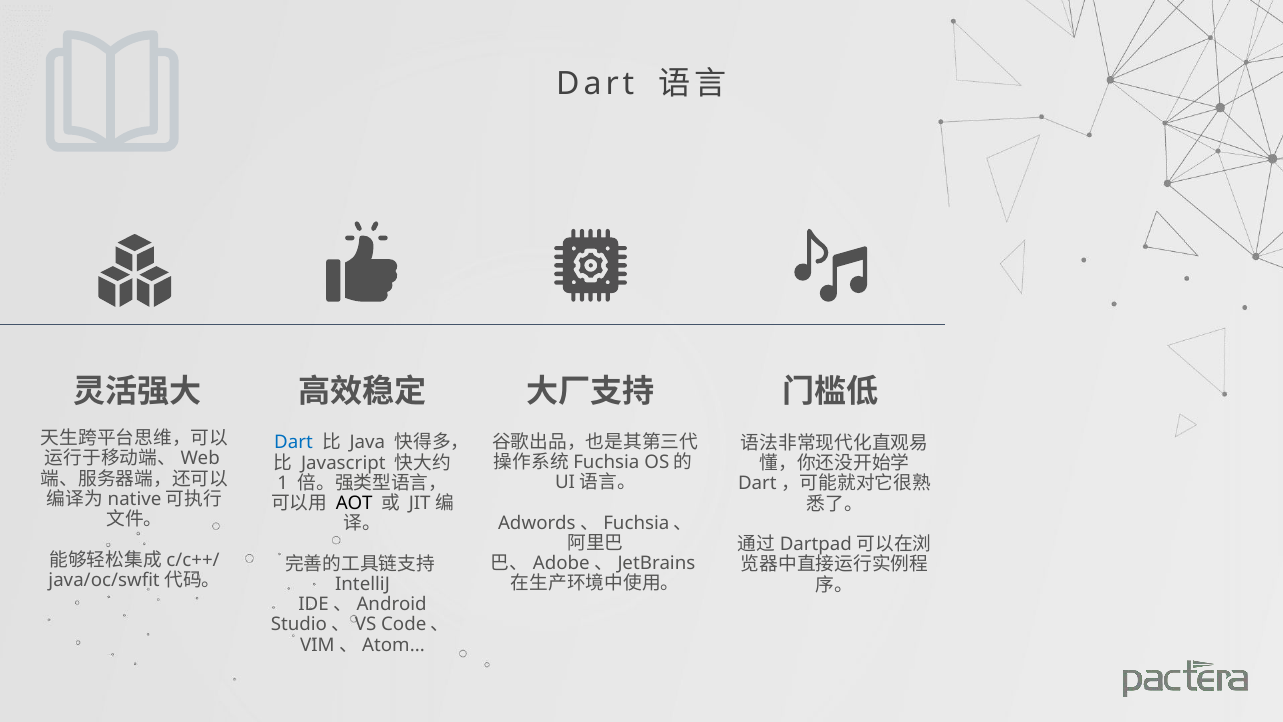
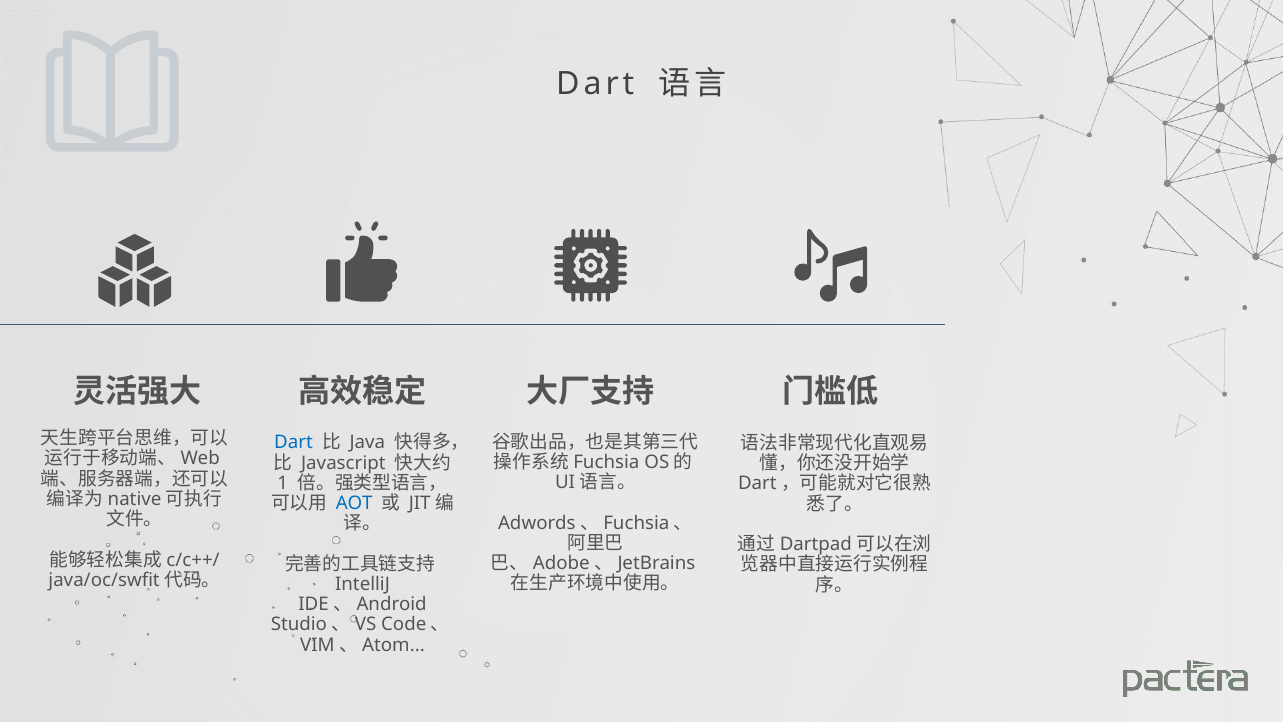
AOT colour: black -> blue (354, 503)
